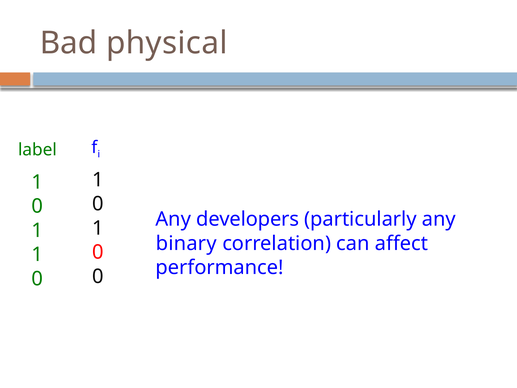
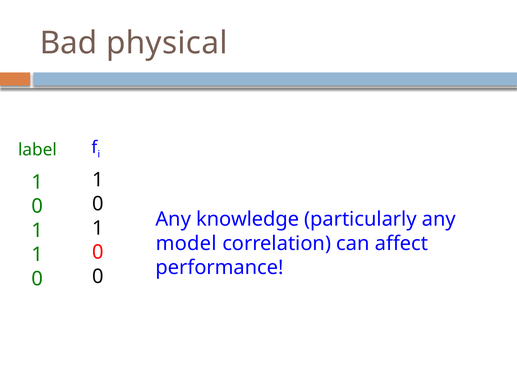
developers: developers -> knowledge (248, 219)
binary: binary -> model (186, 243)
